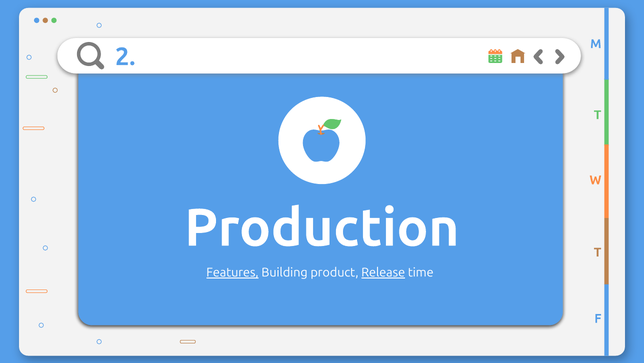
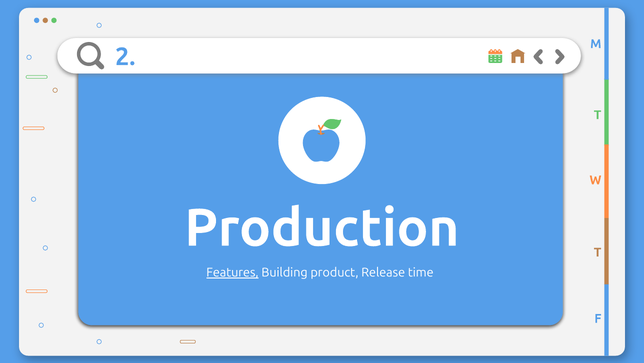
Release underline: present -> none (383, 272)
